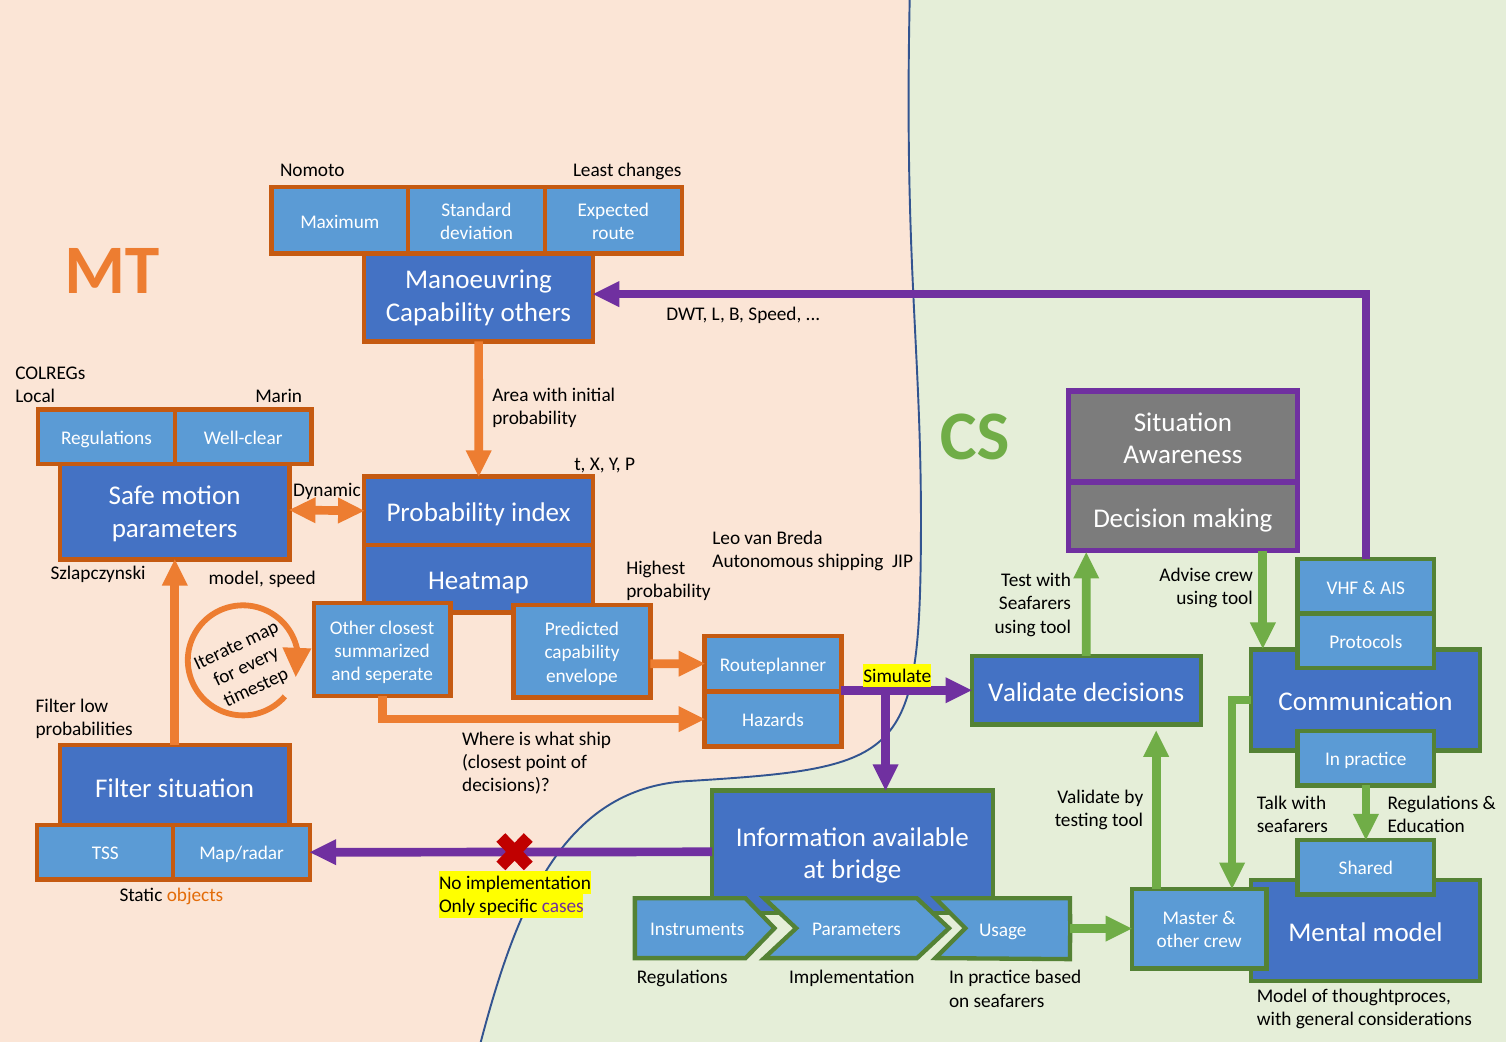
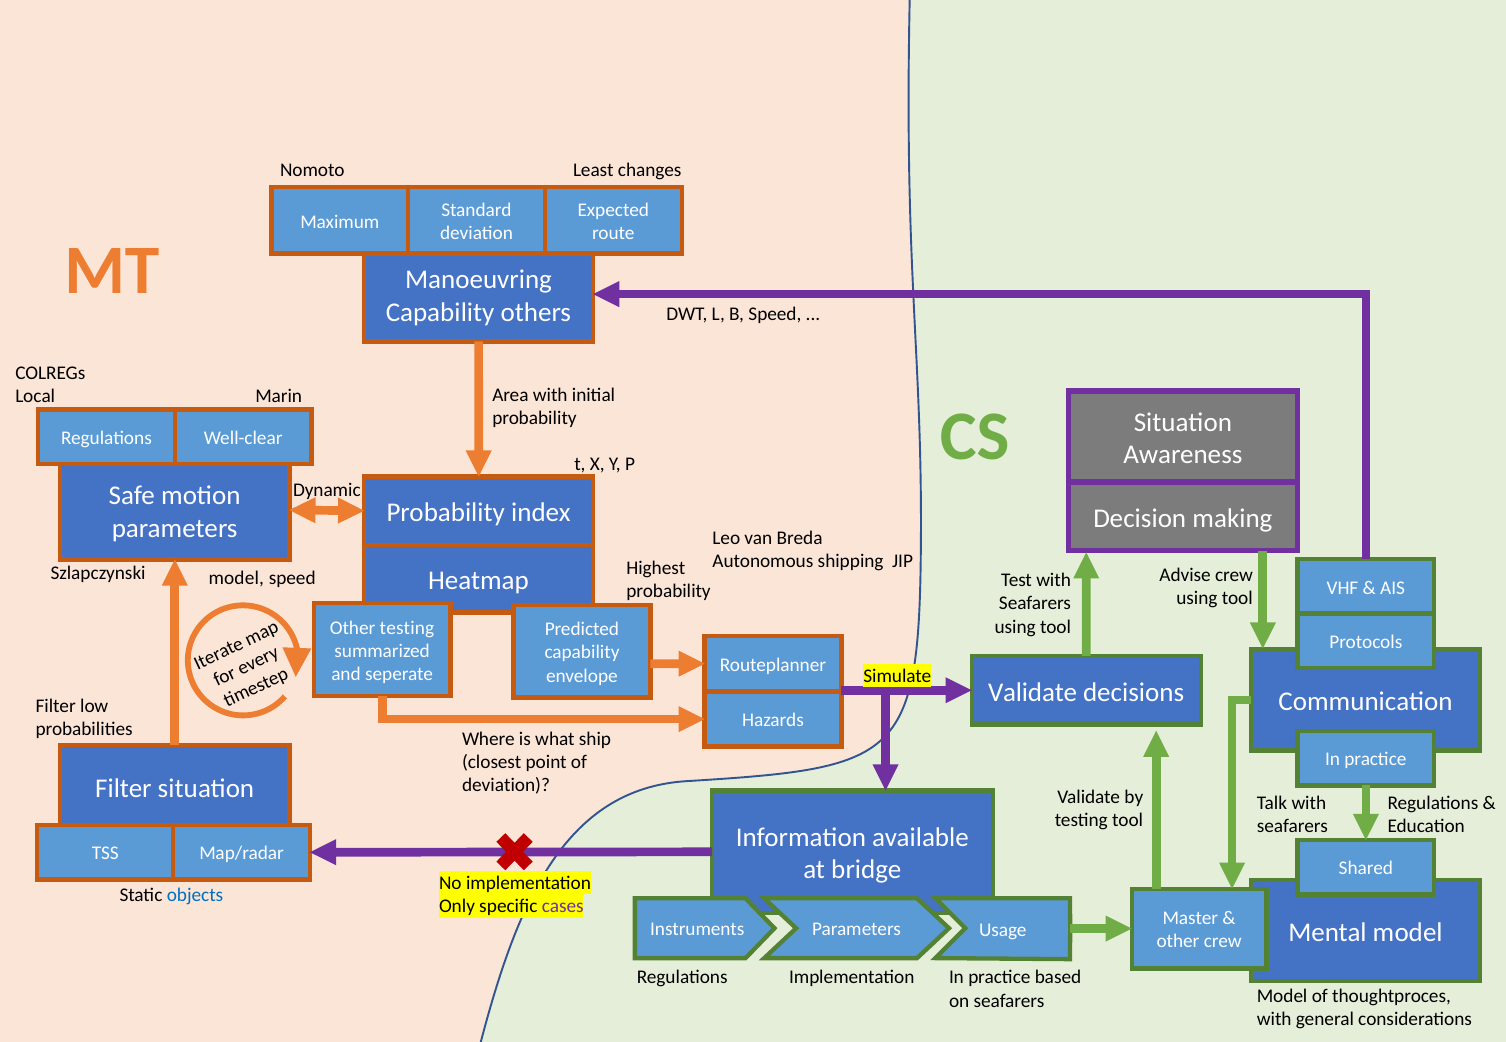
Other closest: closest -> testing (407, 628)
decisions: decisions -> deviation (506, 786)
objects colour: orange -> blue (195, 895)
